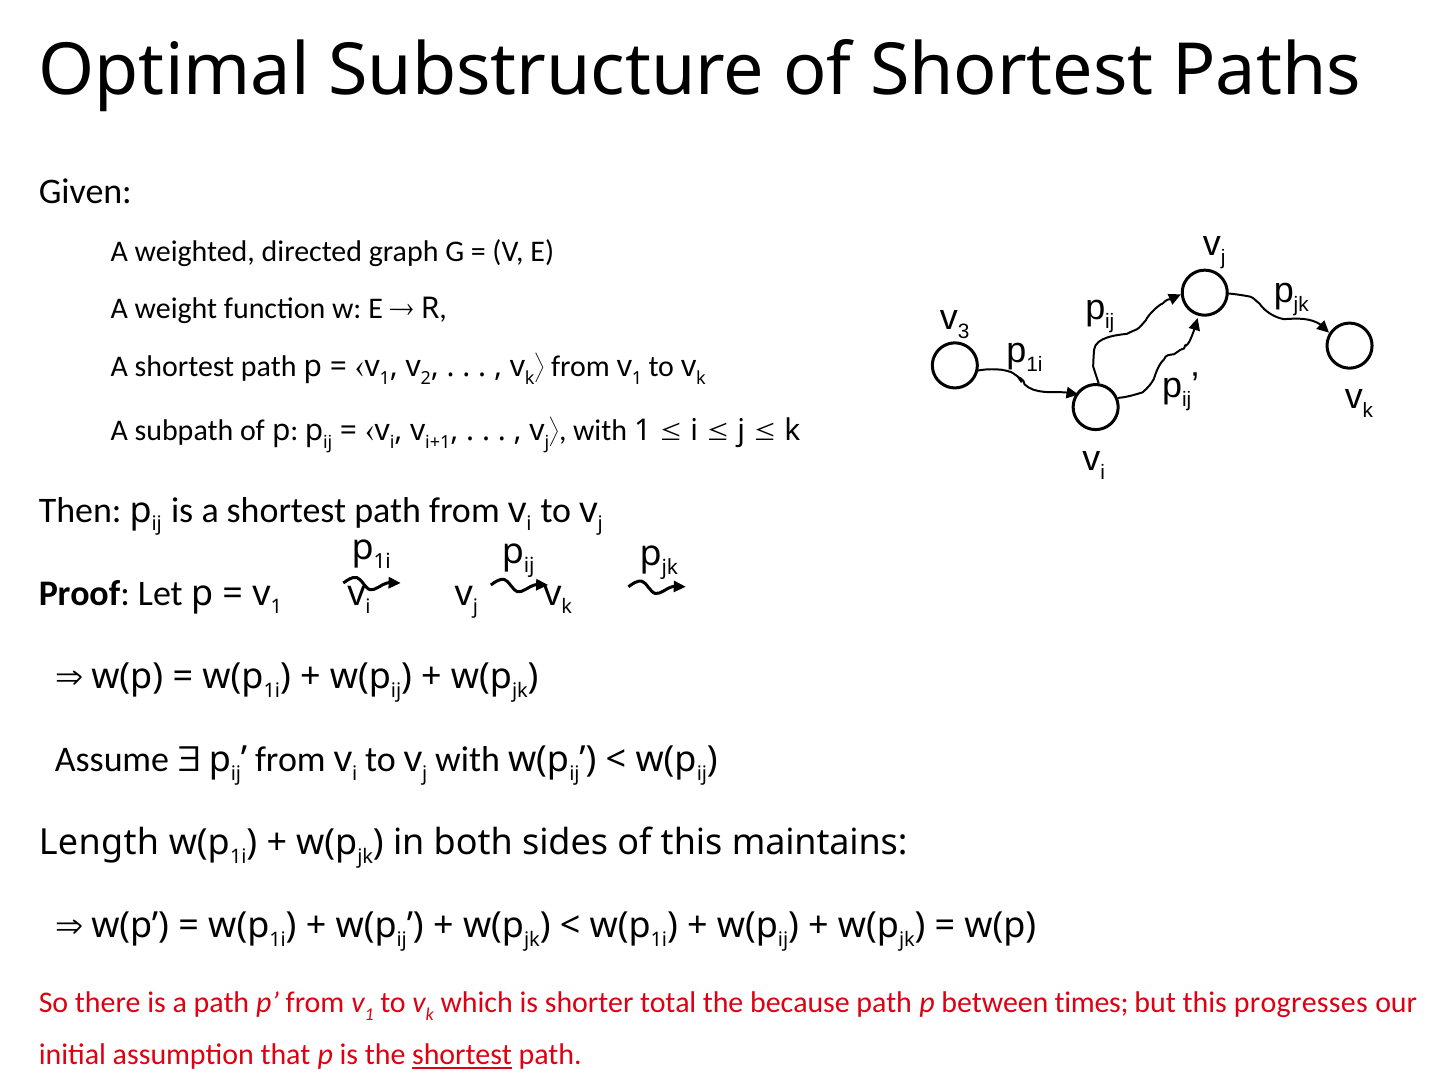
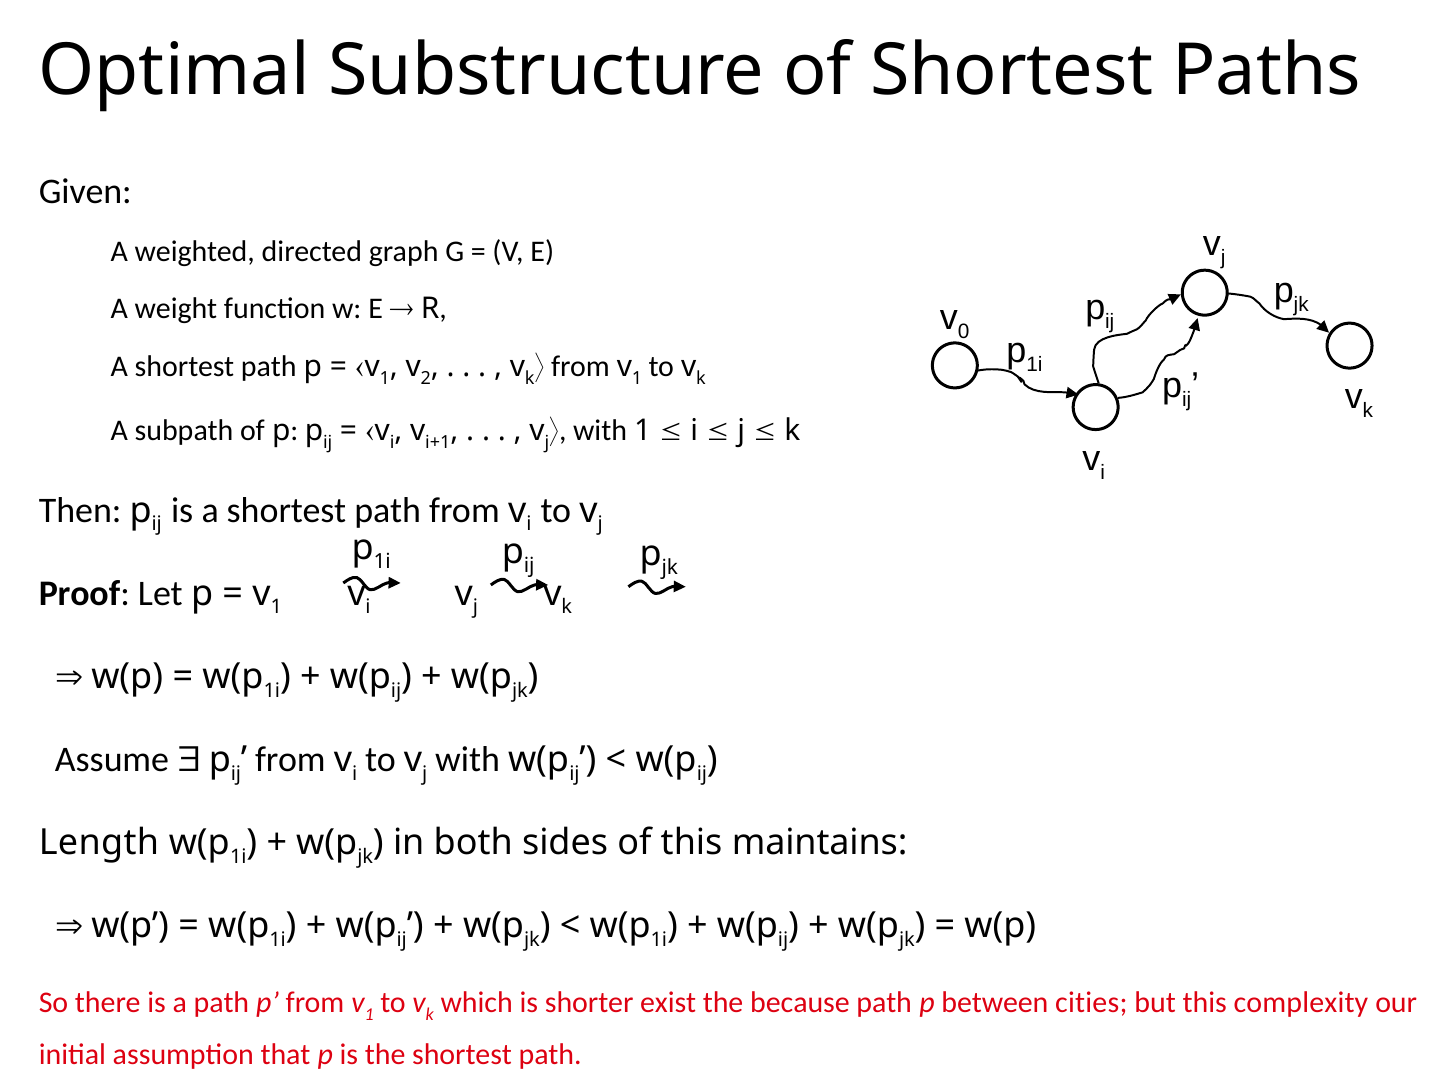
3: 3 -> 0 (964, 331)
total: total -> exist (668, 1002)
times: times -> cities (1091, 1002)
progresses: progresses -> complexity (1301, 1002)
shortest underline: present -> none (462, 1054)
